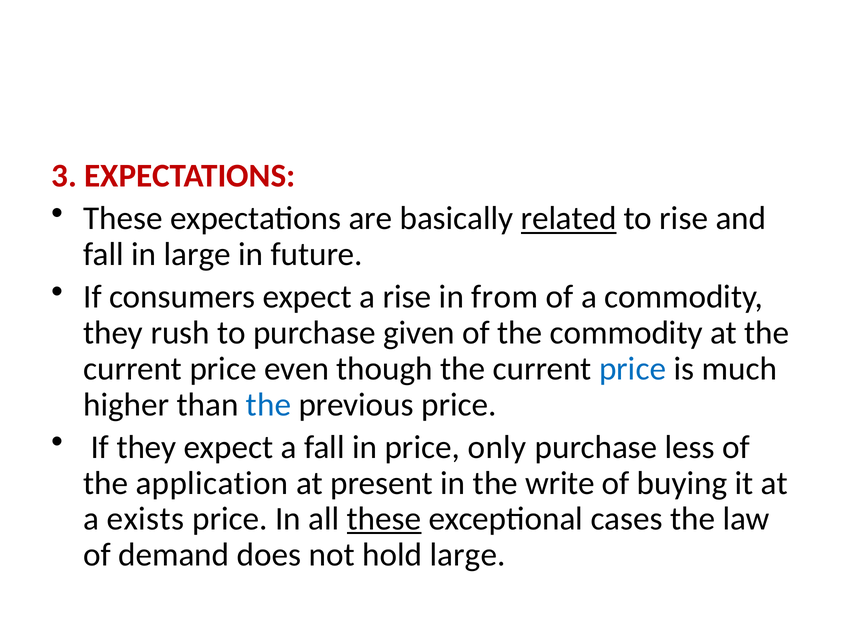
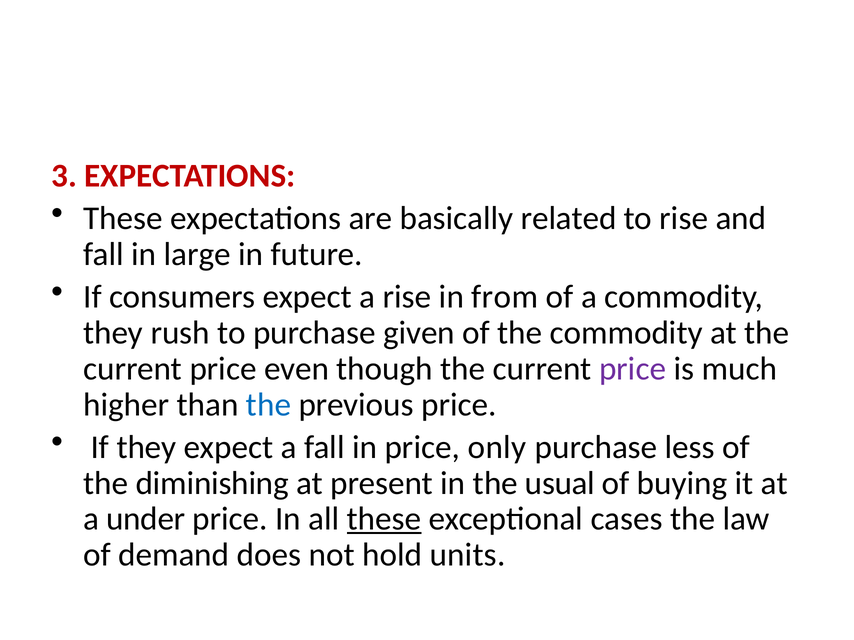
related underline: present -> none (569, 219)
price colour: blue -> purple (633, 369)
application: application -> diminishing (212, 483)
write: write -> usual (560, 483)
exists: exists -> under (146, 519)
hold large: large -> units (467, 555)
